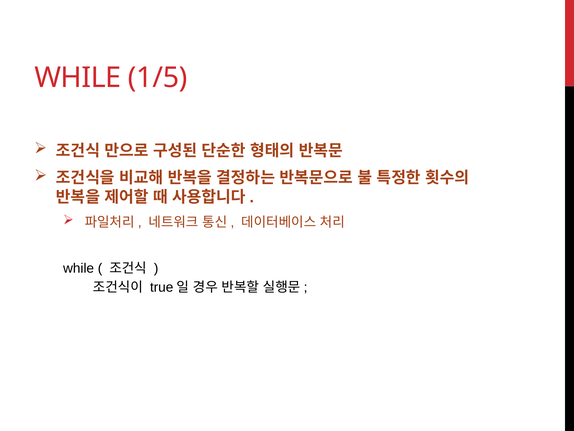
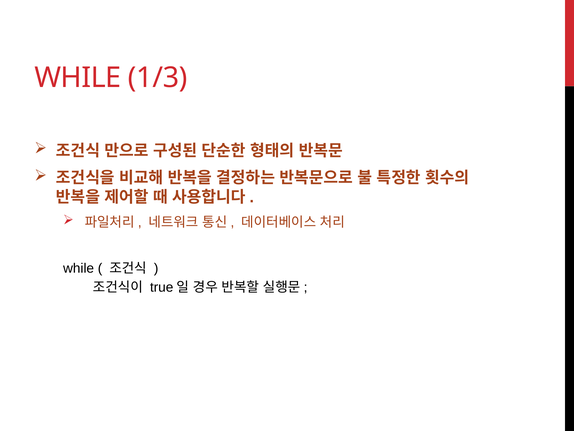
1/5: 1/5 -> 1/3 (158, 78)
